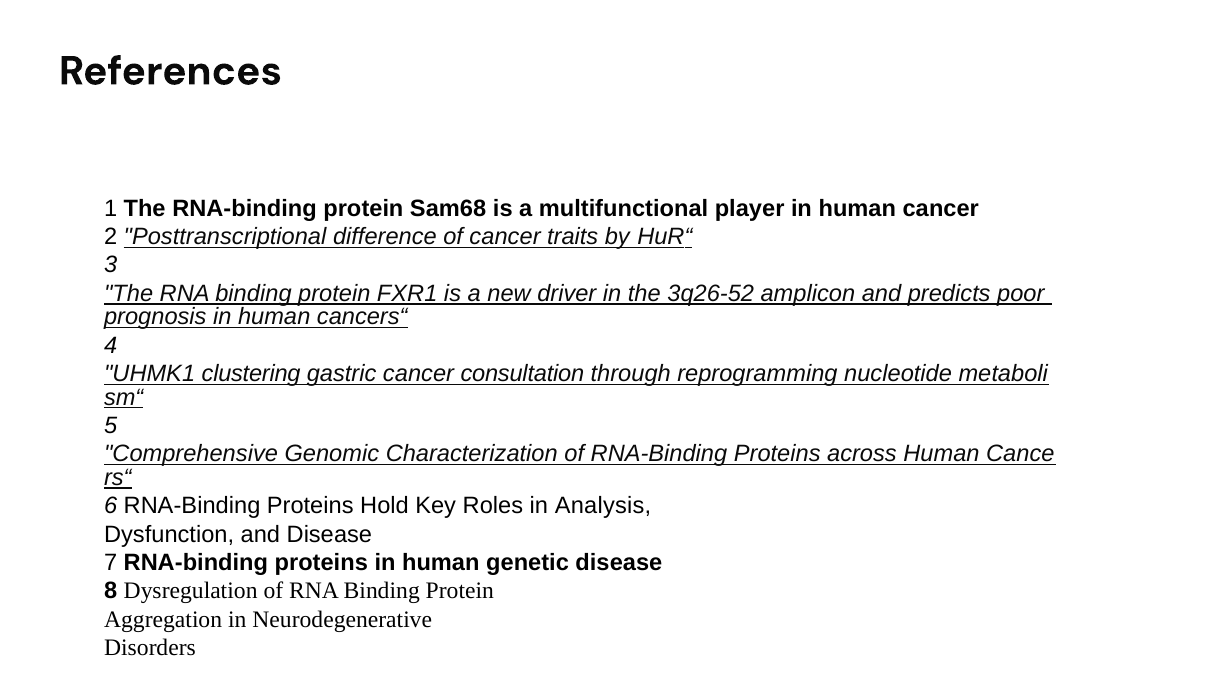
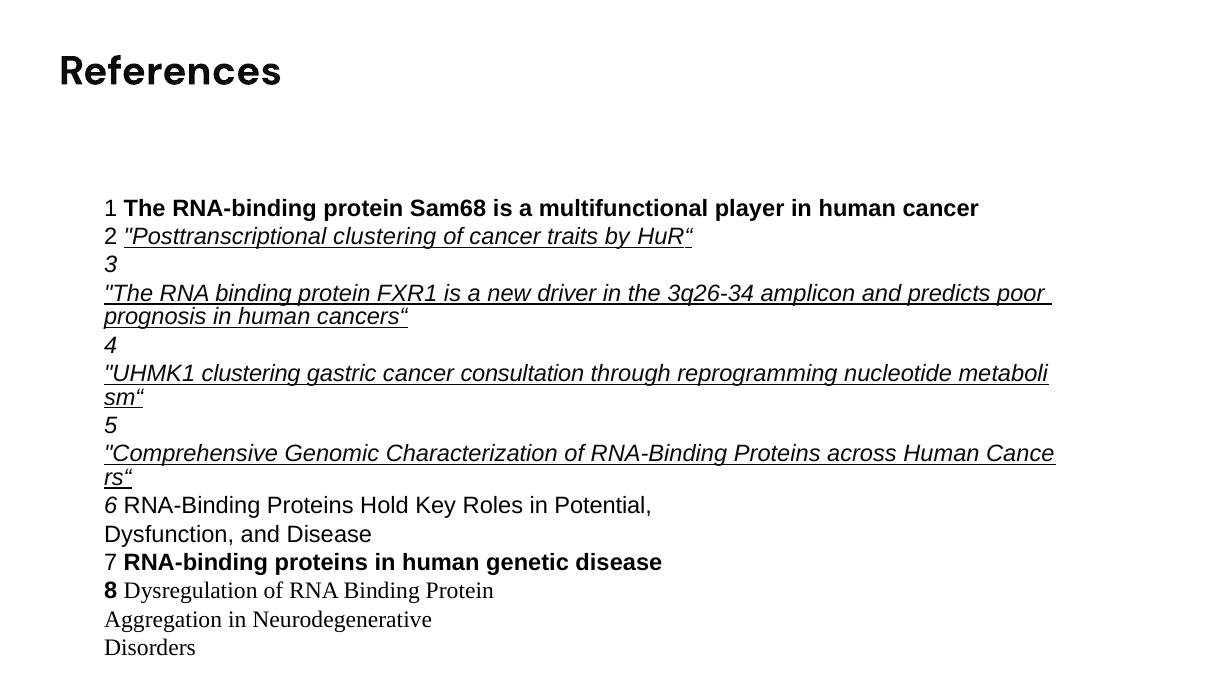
Posttranscriptional difference: difference -> clustering (385, 237)
3q26-52: 3q26-52 -> 3q26-34 (711, 293)
Analysis: Analysis -> Potential (603, 506)
